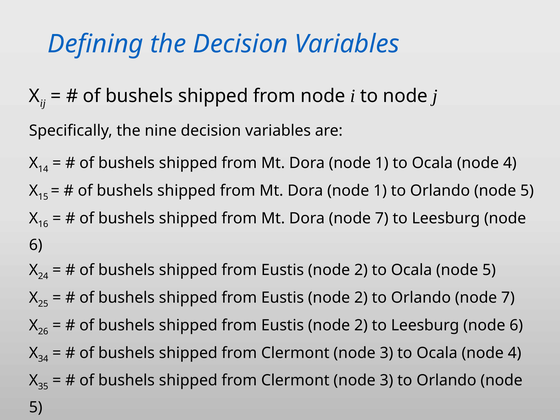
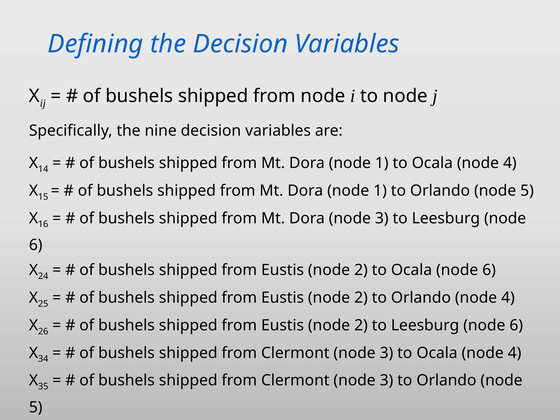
Dora node 7: 7 -> 3 (382, 218)
Ocala node 5: 5 -> 6 (489, 270)
Orlando node 7: 7 -> 4 (508, 298)
